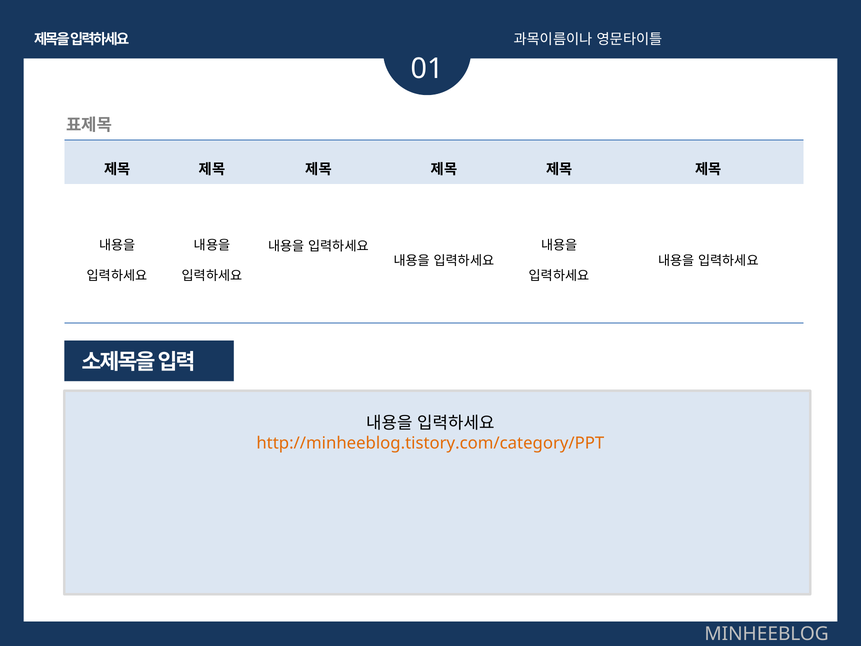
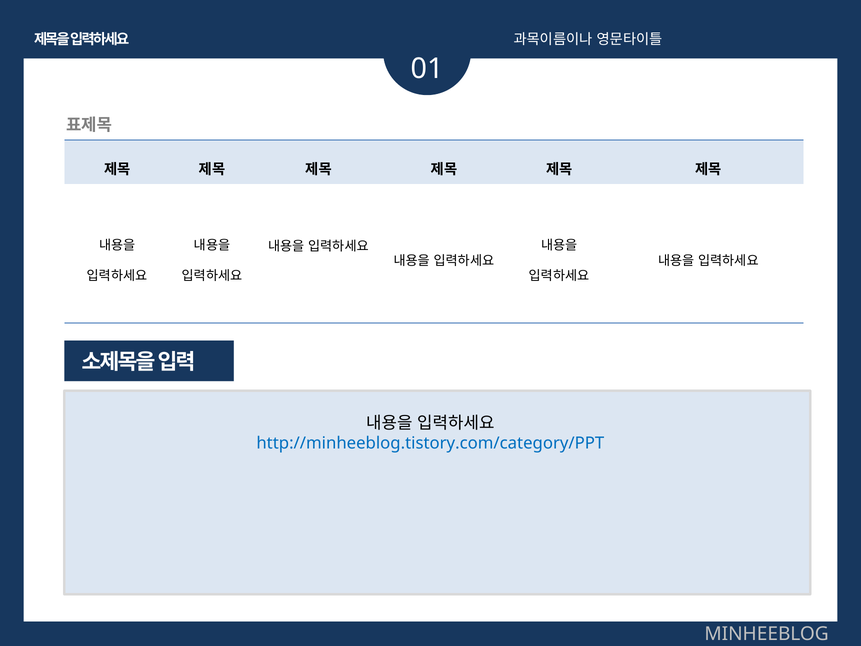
http://minheeblog.tistory.com/category/PPT colour: orange -> blue (430, 443)
